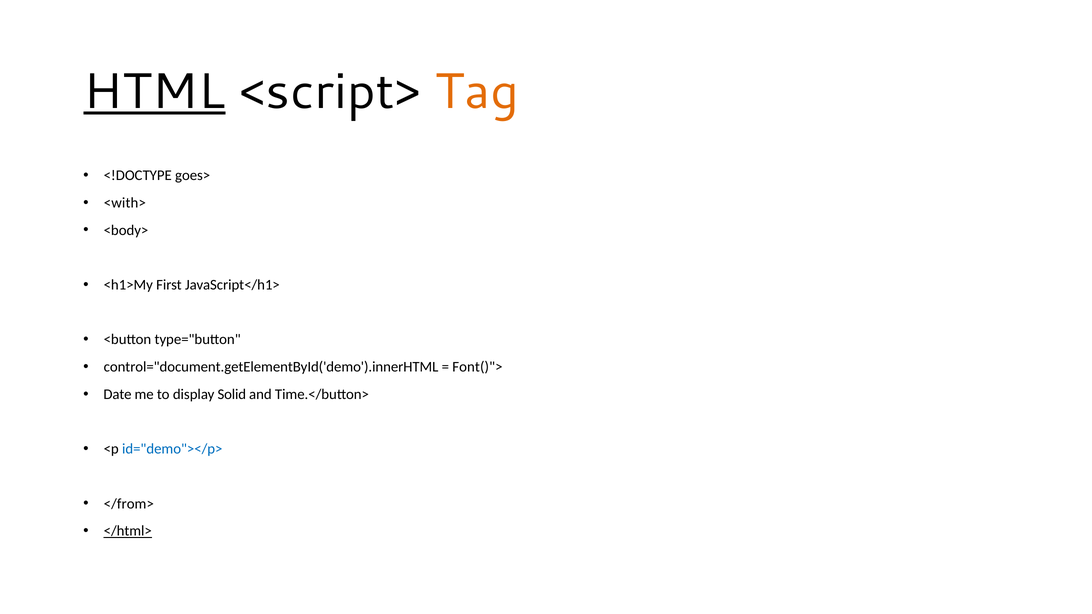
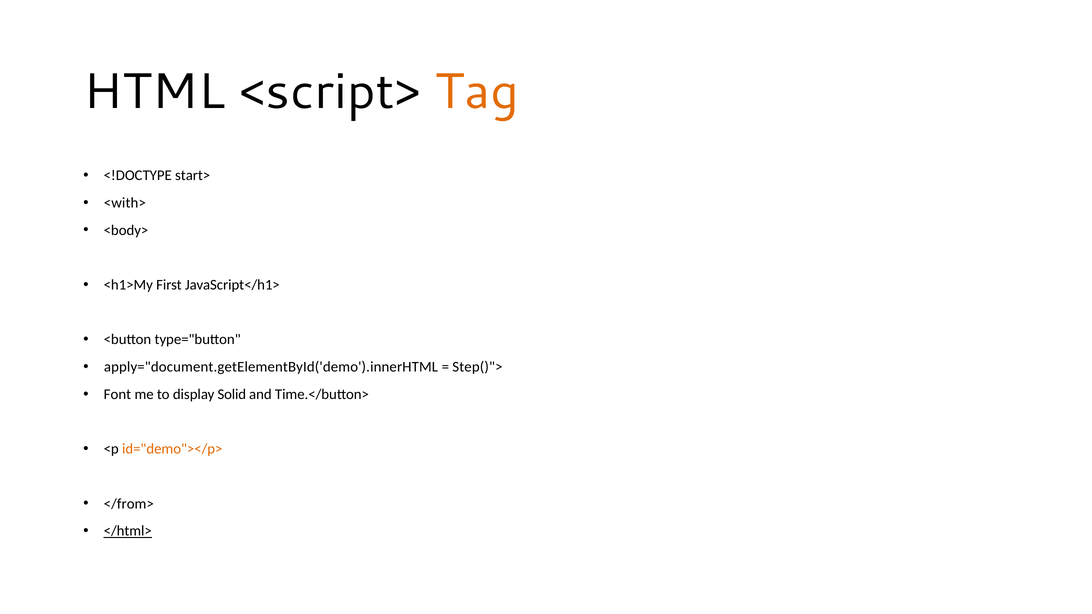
HTML underline: present -> none (154, 92)
goes>: goes> -> start> (193, 176)
control="document.getElementById('demo').innerHTML: control="document.getElementById('demo').innerHTML -> apply="document.getElementById('demo').innerHTML (271, 367)
Font()">: Font()"> -> Step()"> (477, 367)
Date: Date -> Font (117, 394)
id="demo"></p> colour: blue -> orange (172, 449)
